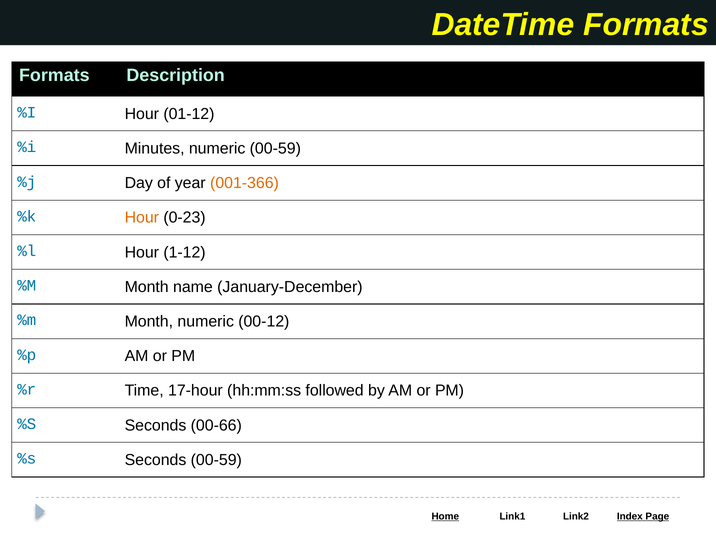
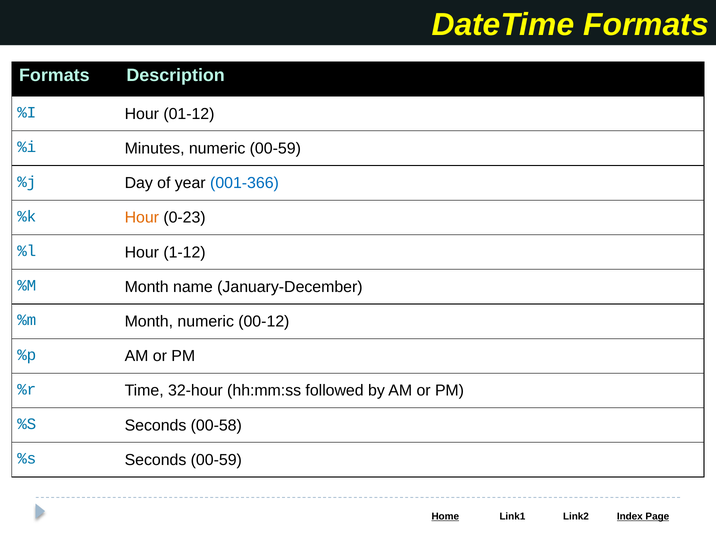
001-366 colour: orange -> blue (244, 183)
17-hour: 17-hour -> 32-hour (195, 391)
00-66: 00-66 -> 00-58 (216, 425)
